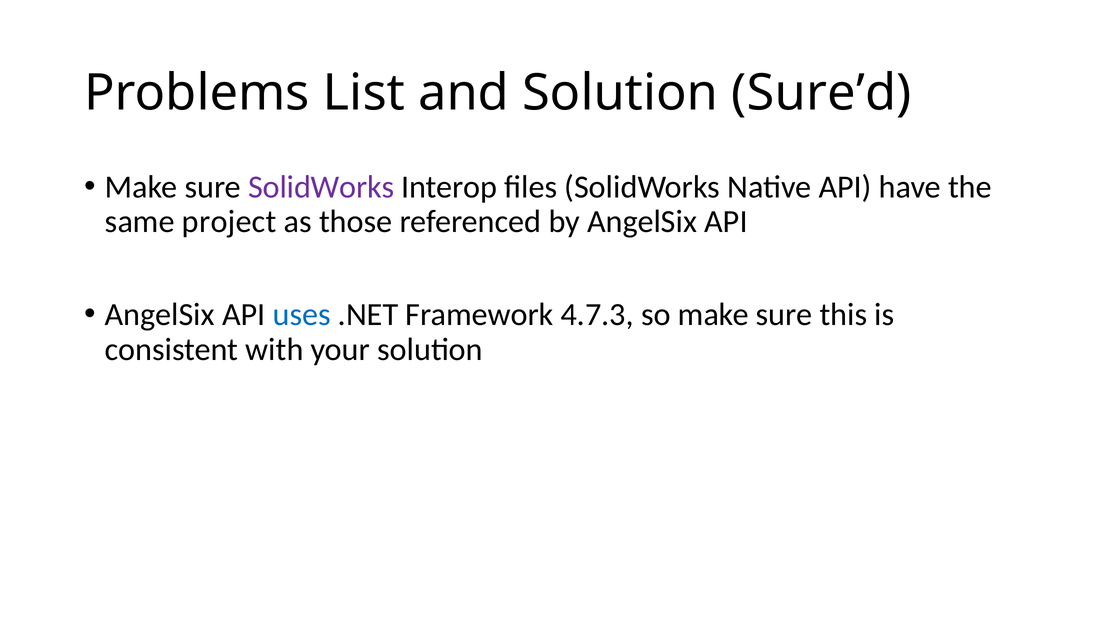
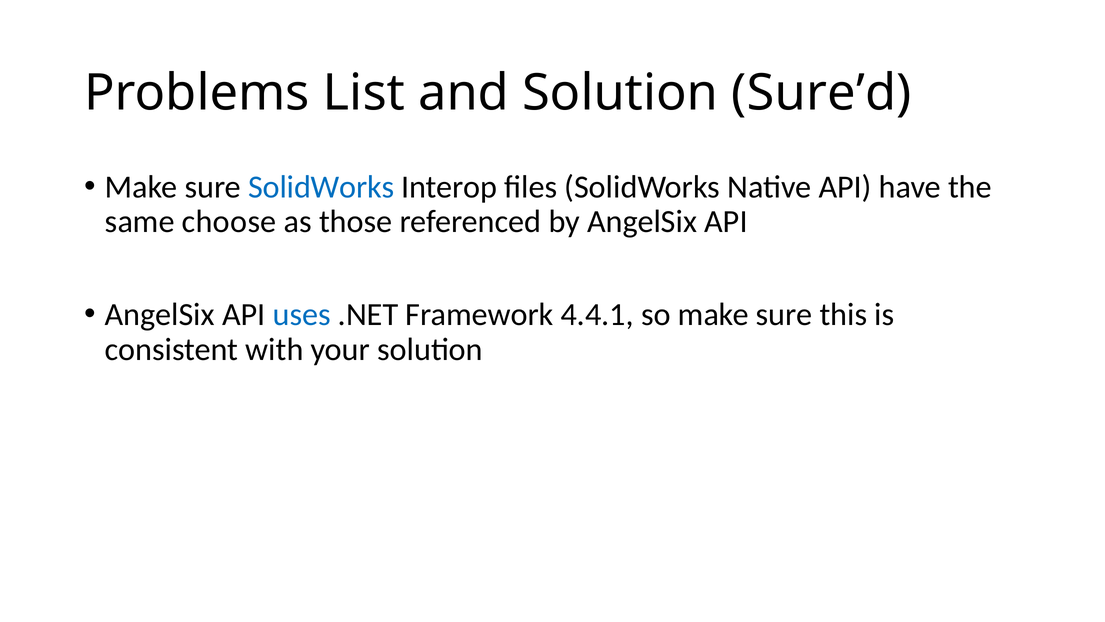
SolidWorks colour: purple -> blue (321, 187)
project: project -> choose (229, 222)
4.7.3: 4.7.3 -> 4.4.1 (597, 314)
